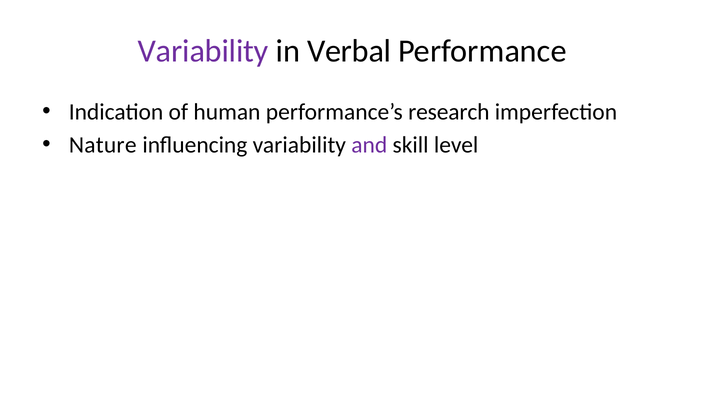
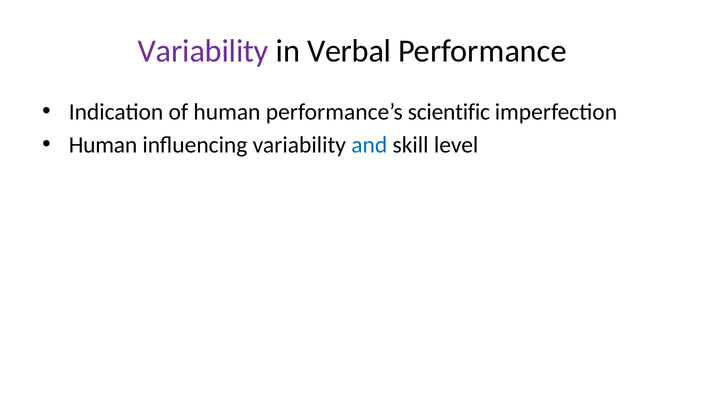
research: research -> scientific (449, 112)
Nature: Nature -> Human (103, 145)
and colour: purple -> blue (369, 145)
